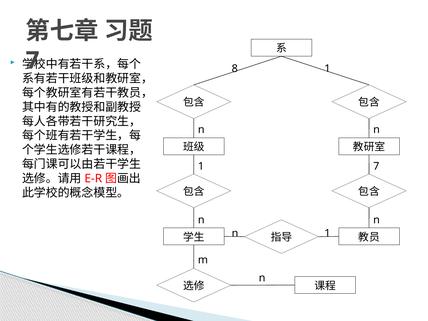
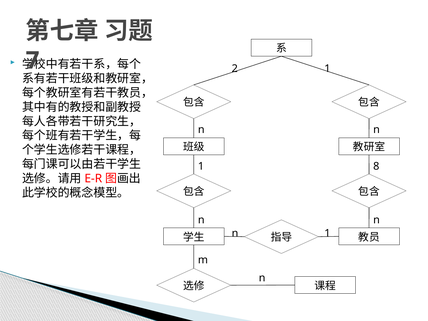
8: 8 -> 2 (235, 69)
1 7: 7 -> 8 (376, 166)
